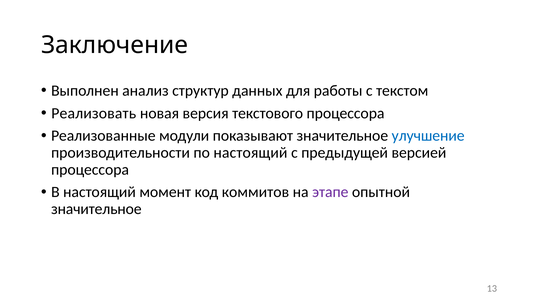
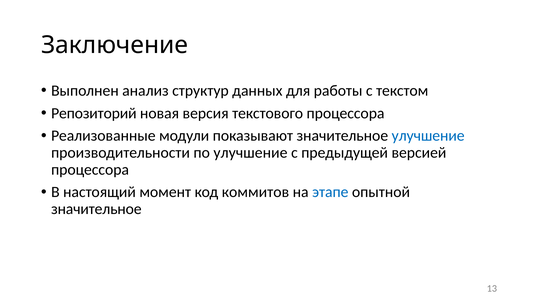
Реализовать: Реализовать -> Репозиторий (94, 114)
по настоящий: настоящий -> улучшение (250, 153)
этапе colour: purple -> blue (330, 193)
